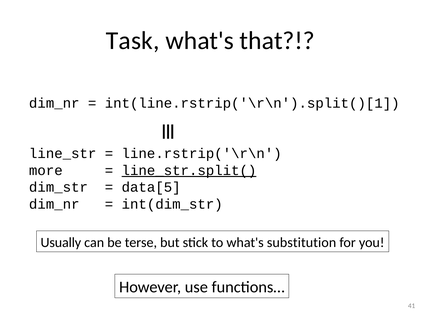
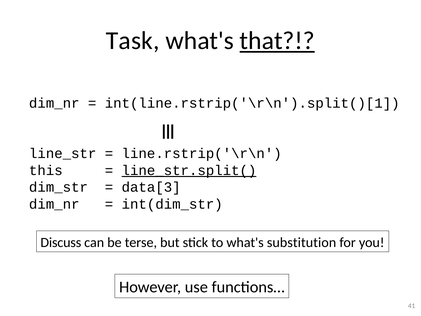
that underline: none -> present (277, 41)
more: more -> this (46, 170)
data[5: data[5 -> data[3 (151, 187)
Usually: Usually -> Discuss (61, 242)
